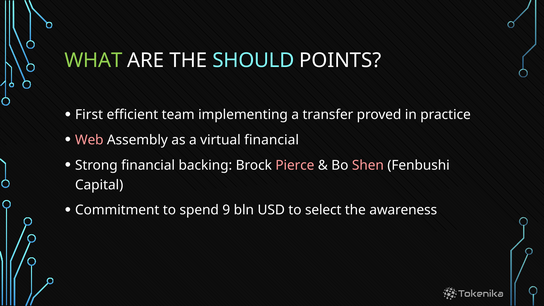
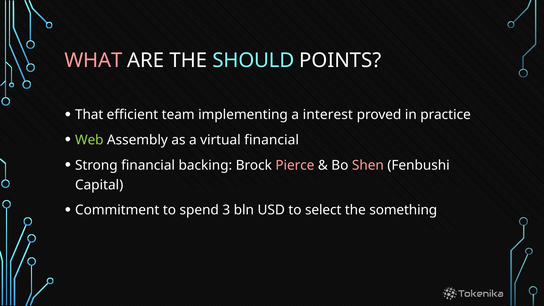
WHAT colour: light green -> pink (93, 60)
First: First -> That (89, 115)
transfer: transfer -> interest (328, 115)
Web colour: pink -> light green (89, 140)
9: 9 -> 3 (226, 210)
awareness: awareness -> something (403, 210)
